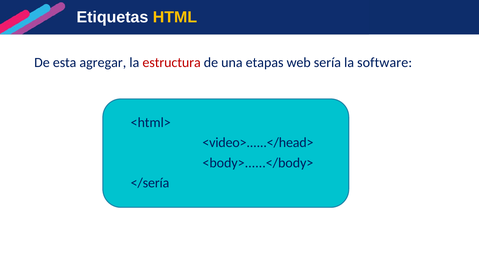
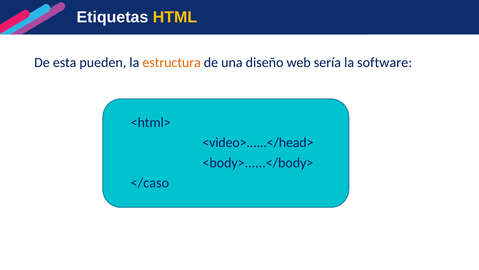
agregar: agregar -> pueden (103, 62)
estructura colour: red -> orange (172, 62)
etapas: etapas -> diseño (265, 62)
</sería: </sería -> </caso (150, 182)
